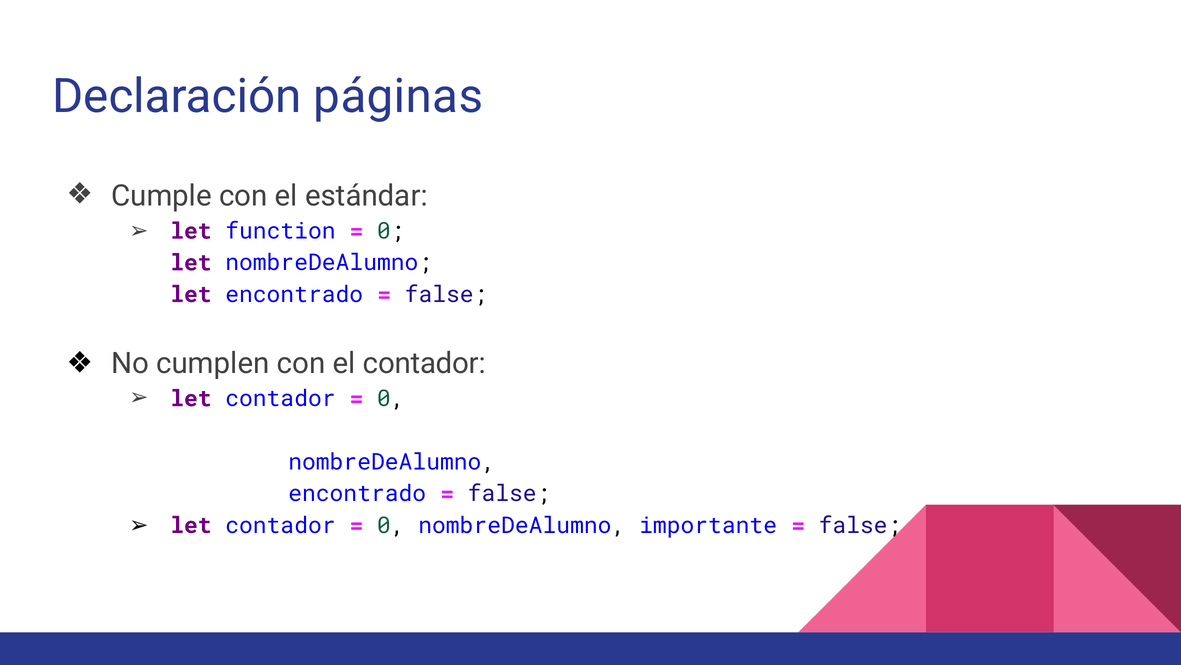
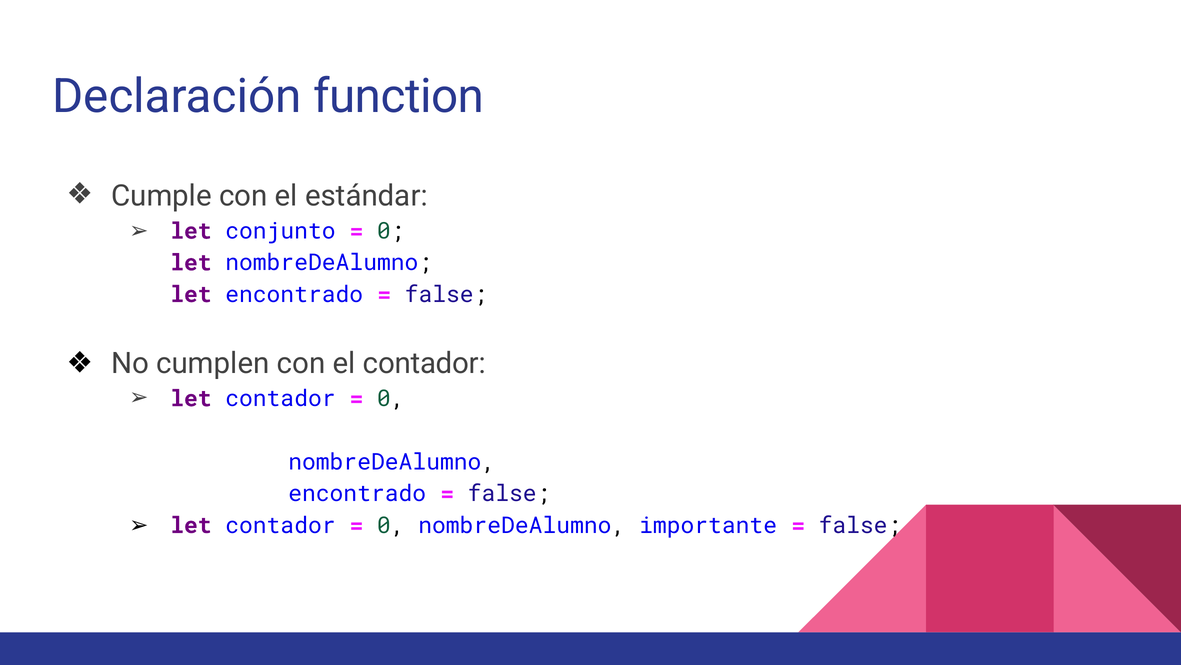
páginas: páginas -> function (399, 97)
function: function -> conjunto (280, 231)
